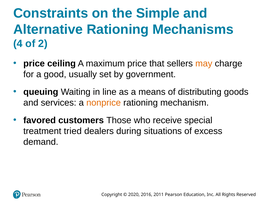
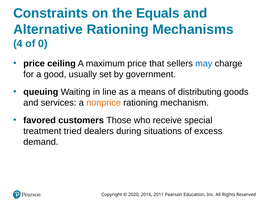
Simple: Simple -> Equals (158, 13)
2: 2 -> 0 (43, 43)
may colour: orange -> blue (204, 63)
